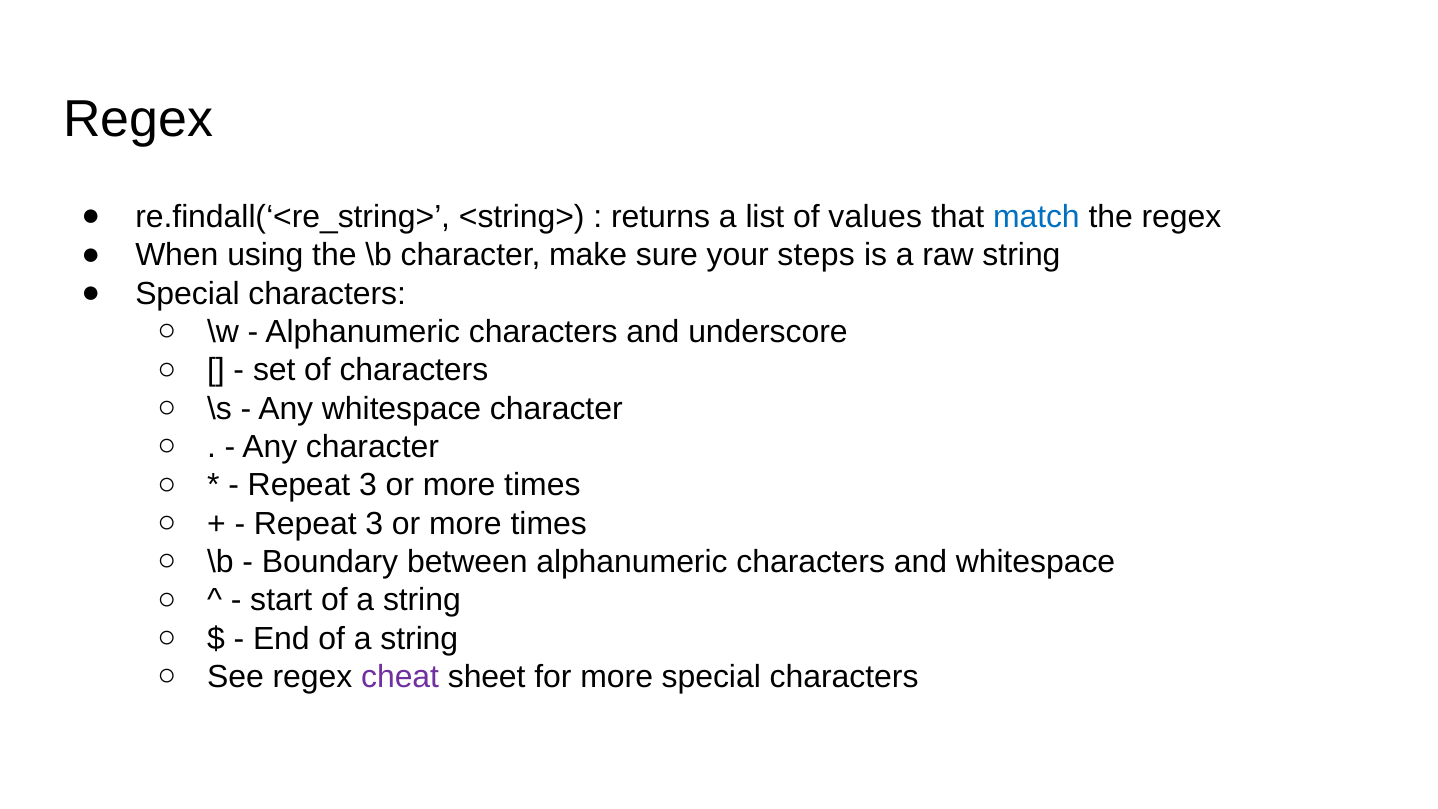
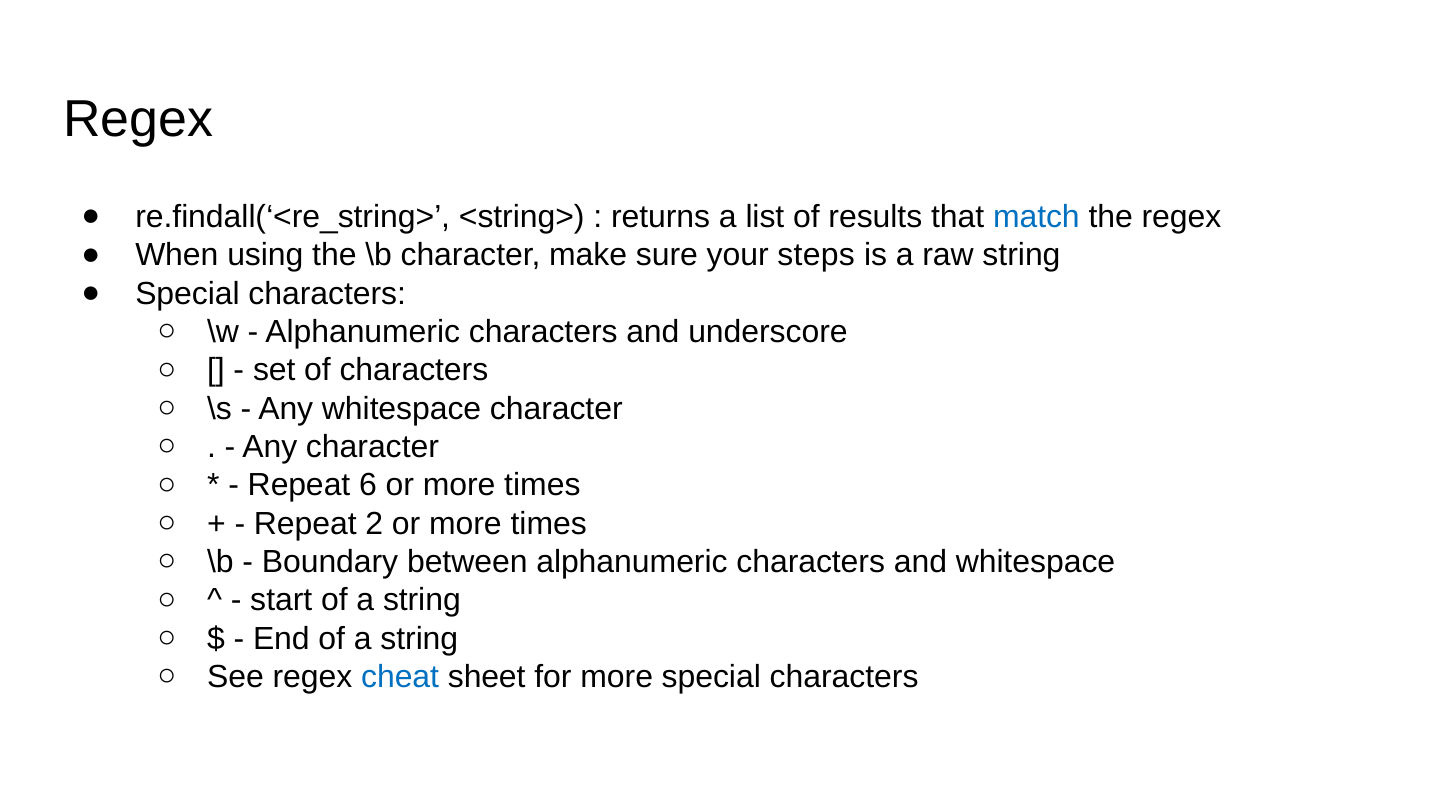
values: values -> results (875, 217)
3: 3 -> 6 (368, 485)
3: 3 -> 2 (374, 524)
cheat colour: purple -> blue (400, 677)
